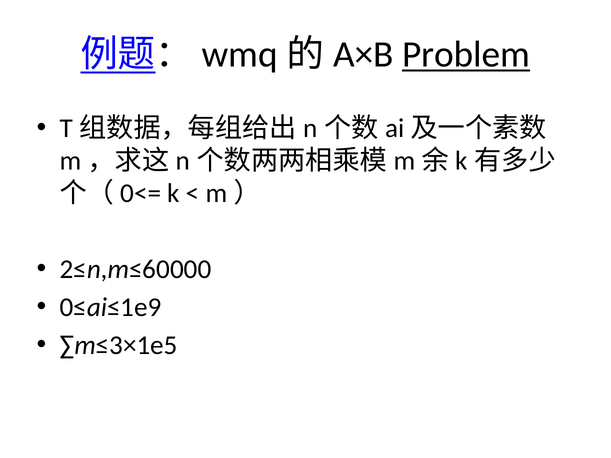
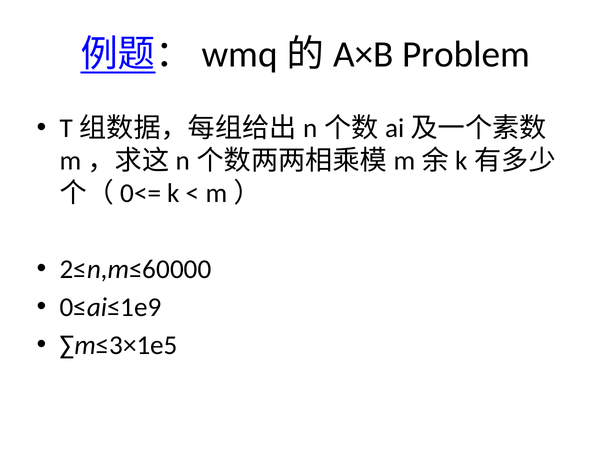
Problem underline: present -> none (466, 55)
